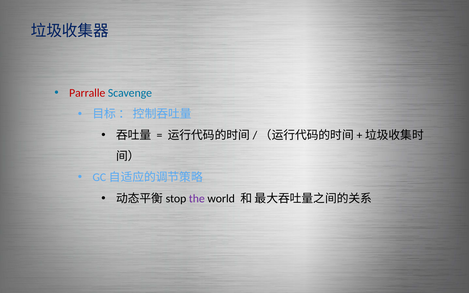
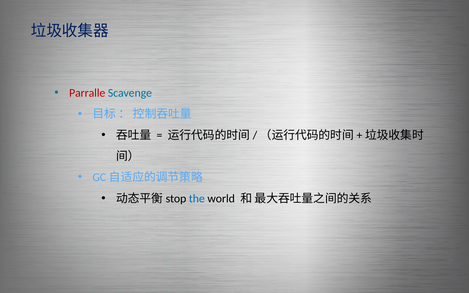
the colour: purple -> blue (197, 199)
